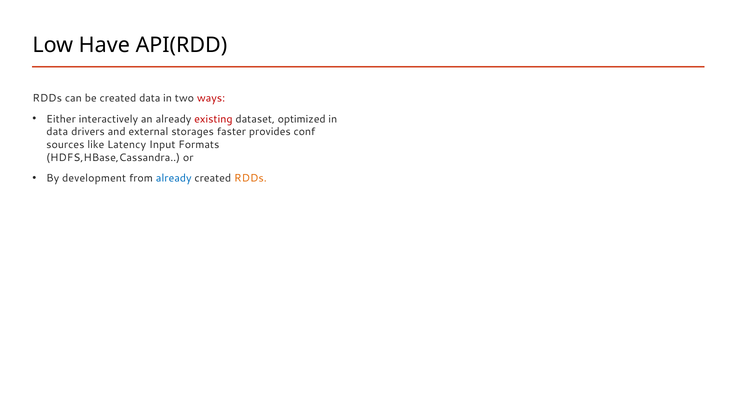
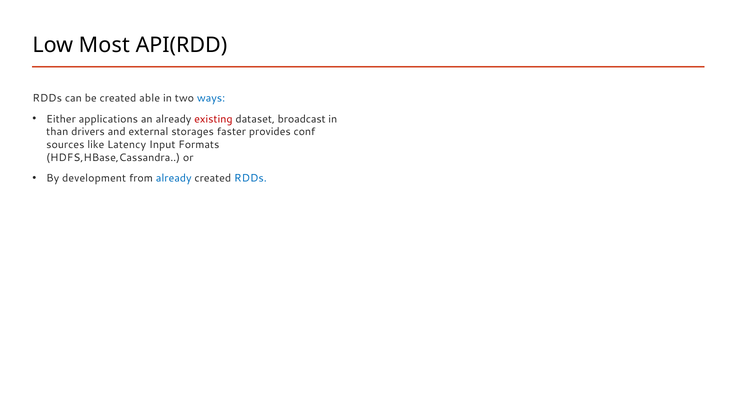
Have: Have -> Most (104, 45)
created data: data -> able (150, 98)
ways colour: red -> blue (211, 98)
interactively: interactively -> applications (108, 119)
optimized: optimized -> broadcast (302, 119)
data: data -> than (57, 132)
RDDs colour: orange -> blue (250, 178)
